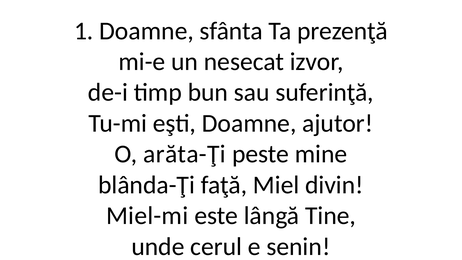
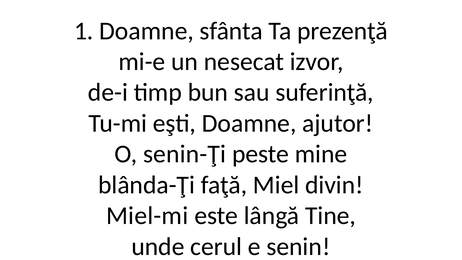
arăta-Ţi: arăta-Ţi -> senin-Ţi (185, 154)
